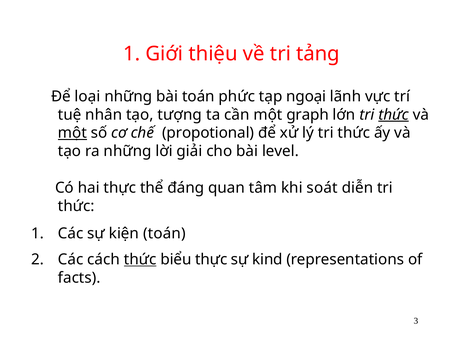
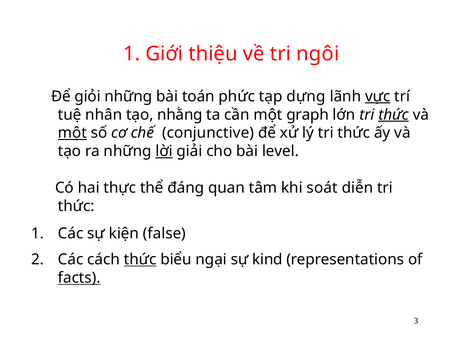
tảng: tảng -> ngôi (318, 54)
loại: loại -> giỏi (88, 96)
ngoại: ngoại -> dựng (306, 96)
vực underline: none -> present (378, 96)
tượng: tượng -> nhằng (180, 115)
propotional: propotional -> conjunctive (208, 133)
lời underline: none -> present (164, 151)
kiện toán: toán -> false (164, 233)
biểu thực: thực -> ngại (211, 259)
facts underline: none -> present (79, 278)
